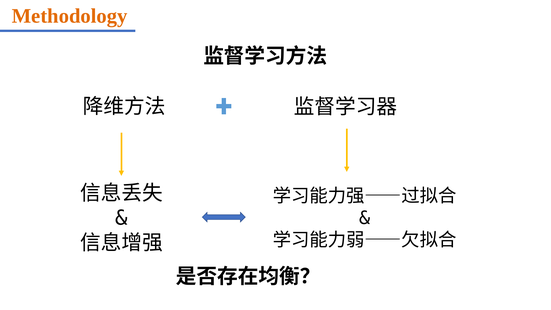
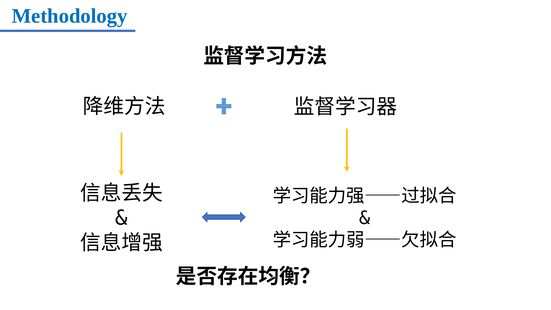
Methodology colour: orange -> blue (70, 16)
